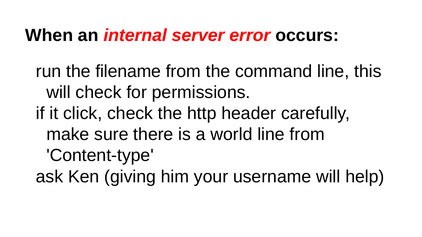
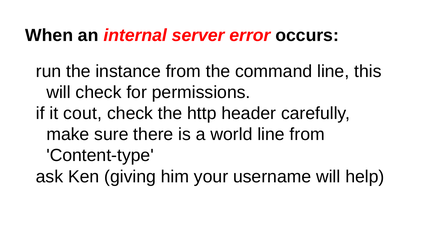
filename: filename -> instance (128, 71)
click: click -> cout (83, 114)
